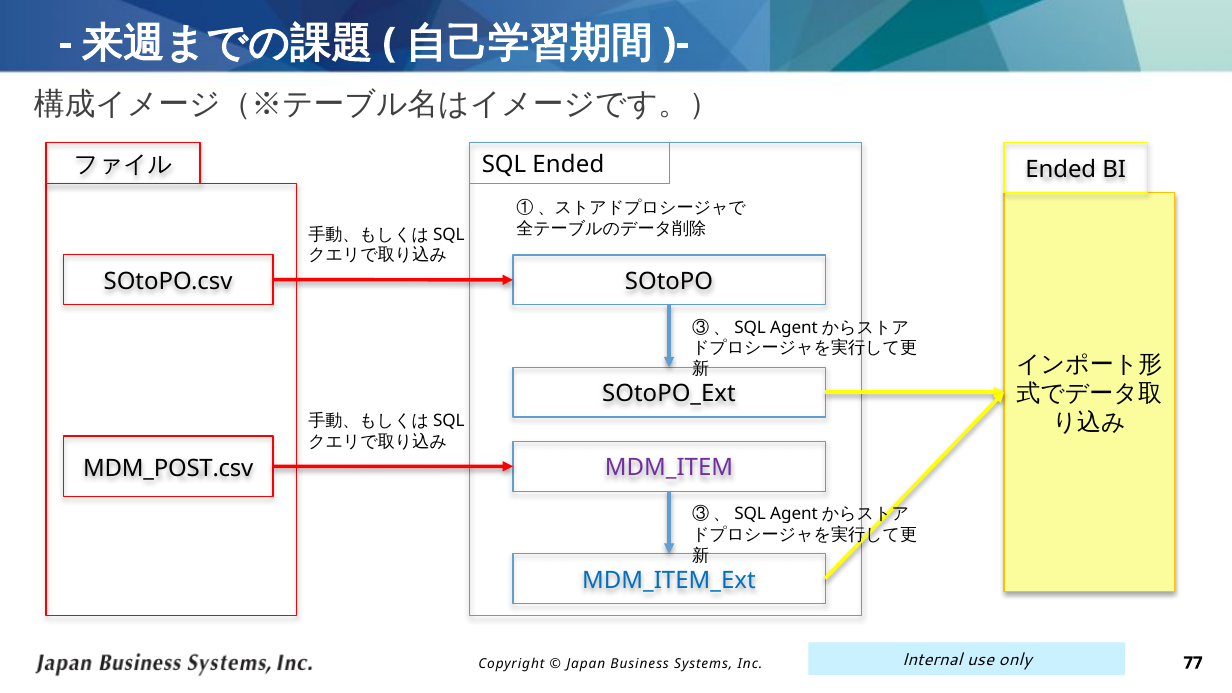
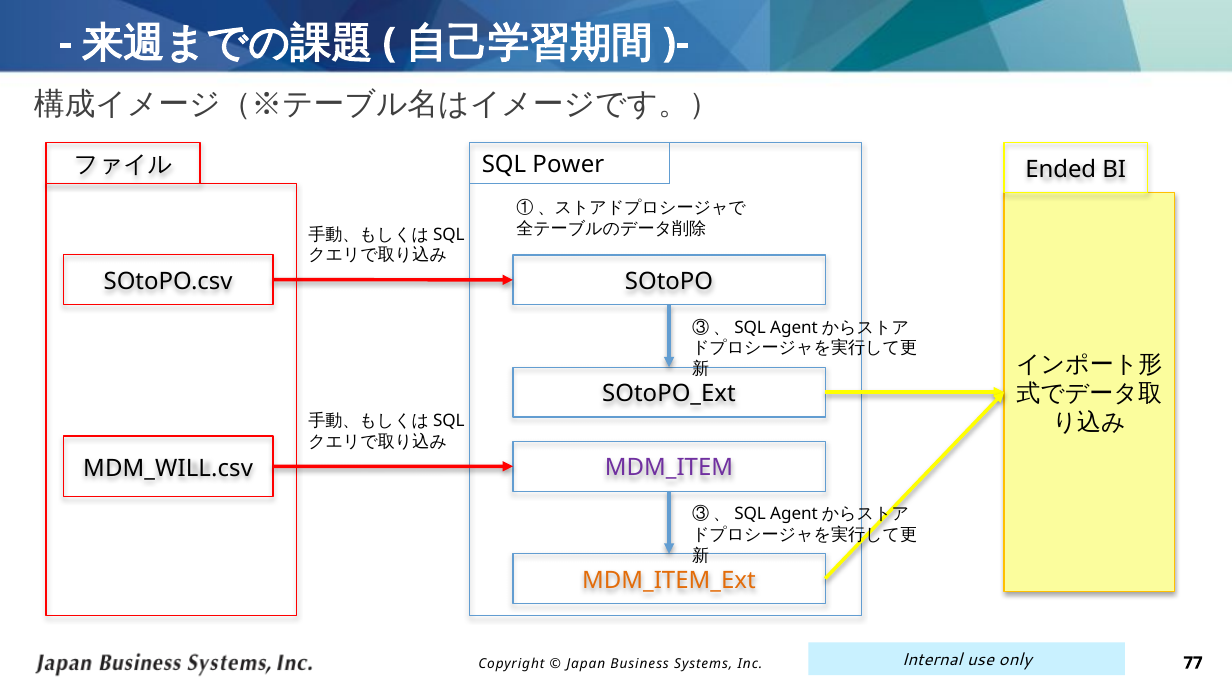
SQL Ended: Ended -> Power (568, 165)
MDM_POST.csv: MDM_POST.csv -> MDM_WILL.csv (168, 468)
MDM_ITEM_Ext colour: blue -> orange (669, 580)
